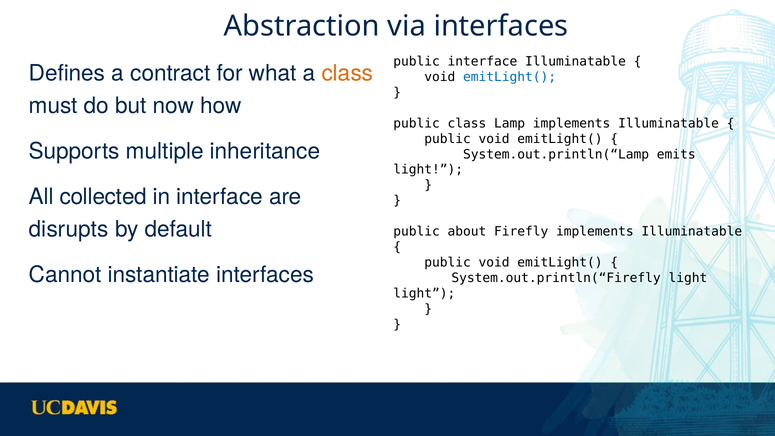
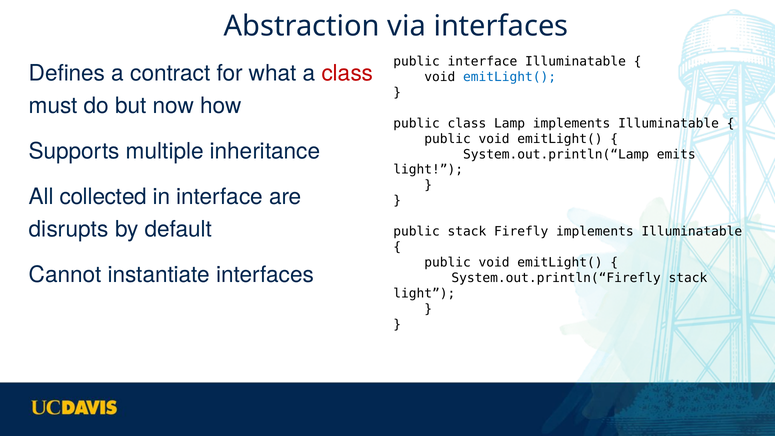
class colour: orange -> red (347, 73)
public about: about -> stack (467, 232)
System.out.println(“Firefly light: light -> stack (688, 278)
